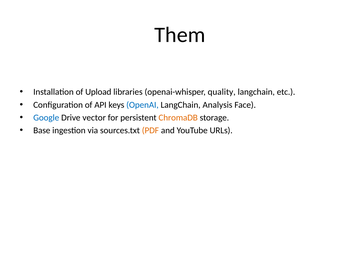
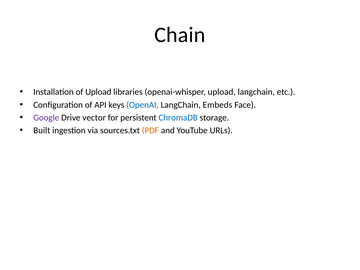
Them: Them -> Chain (180, 35)
openai-whisper quality: quality -> upload (222, 92)
Analysis: Analysis -> Embeds (217, 105)
Google colour: blue -> purple (46, 118)
ChromaDB colour: orange -> blue (178, 118)
Base: Base -> Built (42, 130)
